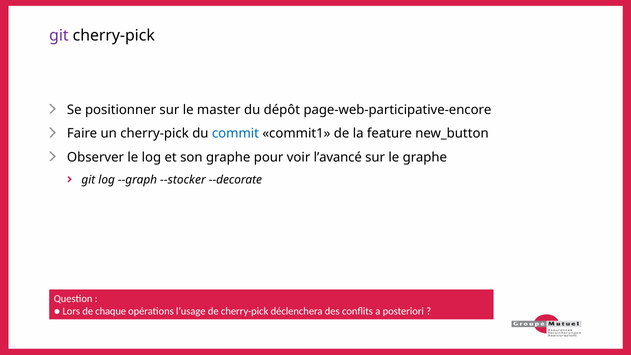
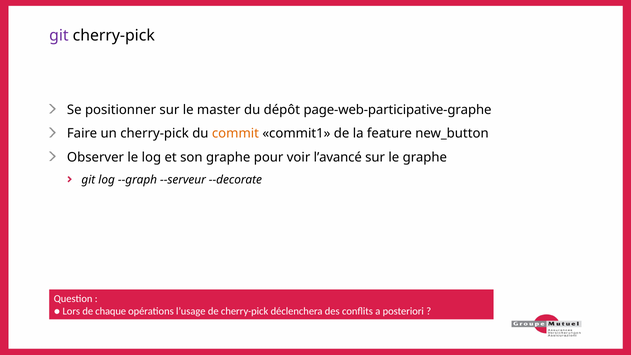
page-web-participative-encore: page-web-participative-encore -> page-web-participative-graphe (397, 110)
commit colour: blue -> orange (235, 133)
--stocker: --stocker -> --serveur (183, 180)
